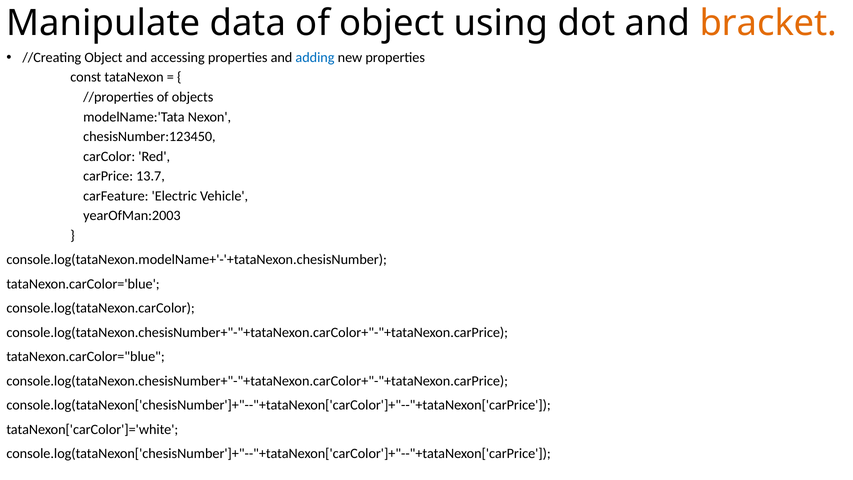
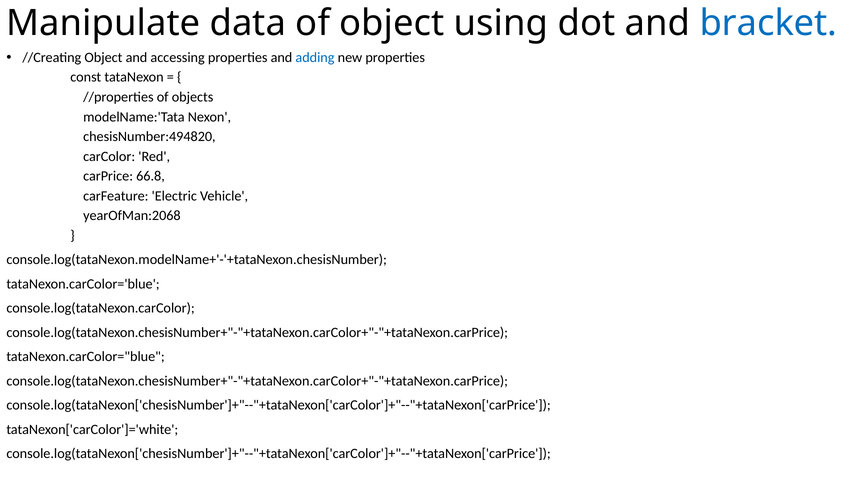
bracket colour: orange -> blue (768, 23)
chesisNumber:123450: chesisNumber:123450 -> chesisNumber:494820 (149, 137)
13.7: 13.7 -> 66.8 (151, 176)
yearOfMan:2003: yearOfMan:2003 -> yearOfMan:2068 (132, 216)
